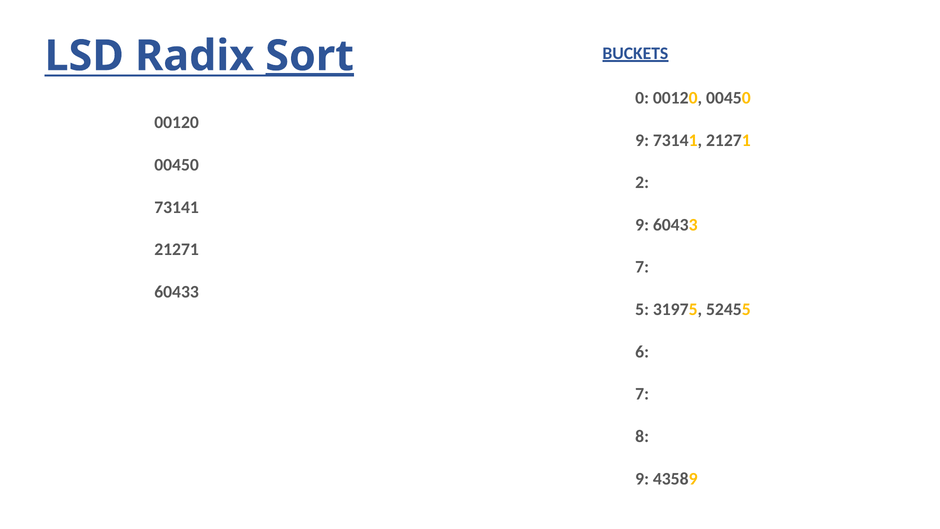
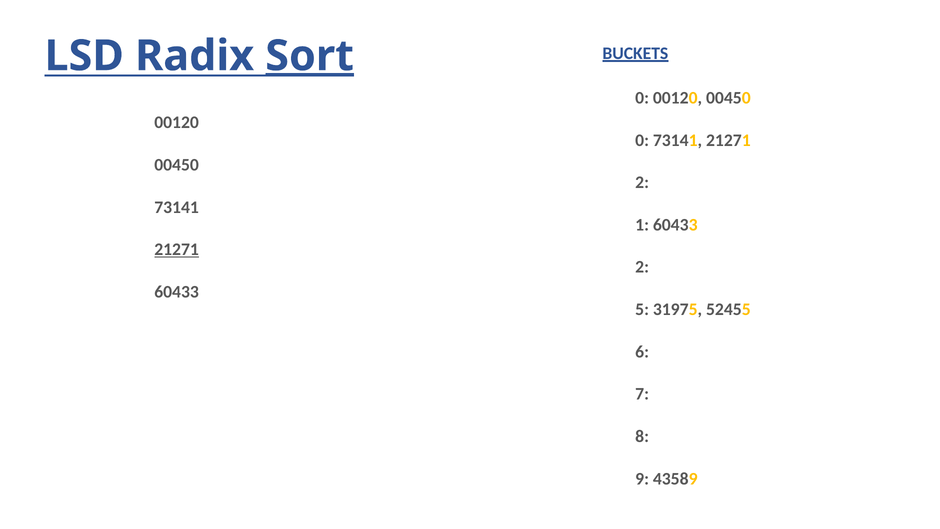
9: 9 -> 0 (642, 140)
9: 9 -> 1 (642, 225)
21271 underline: none -> present (177, 249)
7: 7 -> 2 (642, 267)
